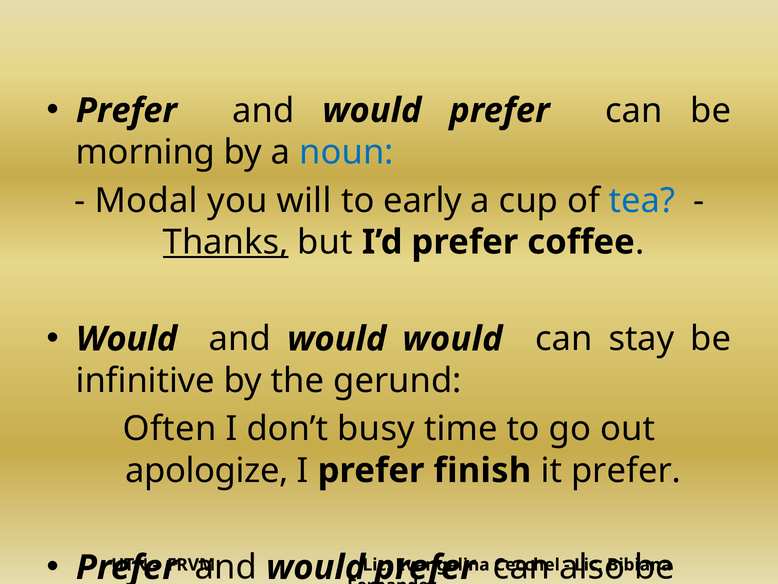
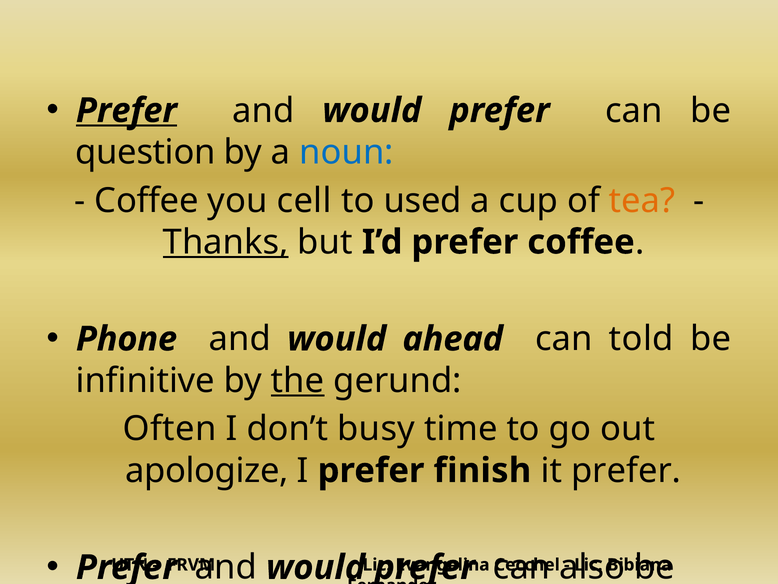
Prefer underline: none -> present (126, 110)
morning: morning -> question (145, 152)
Modal: Modal -> Coffee (147, 200)
will: will -> cell (304, 200)
early: early -> used (423, 200)
tea colour: blue -> orange (642, 200)
Would: Would -> Phone (127, 339)
would would: would -> ahead (453, 339)
stay: stay -> told (641, 339)
the underline: none -> present (298, 380)
